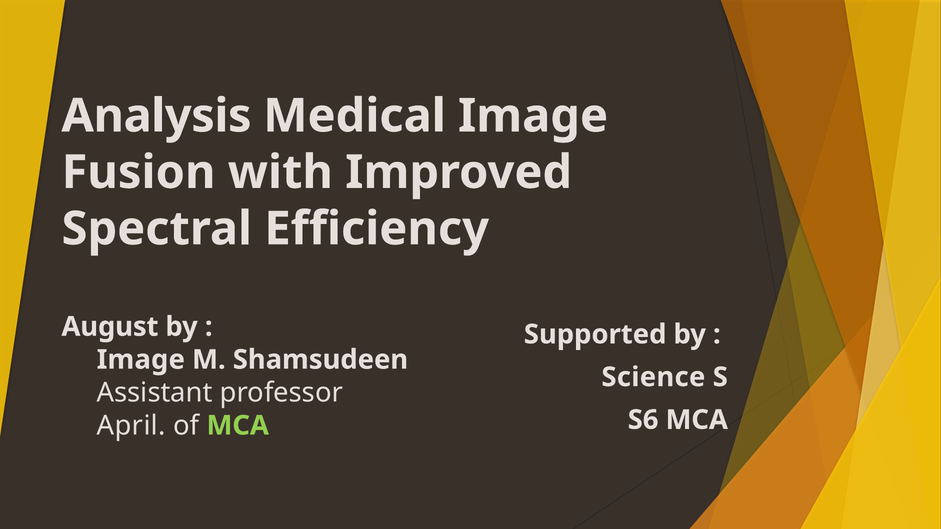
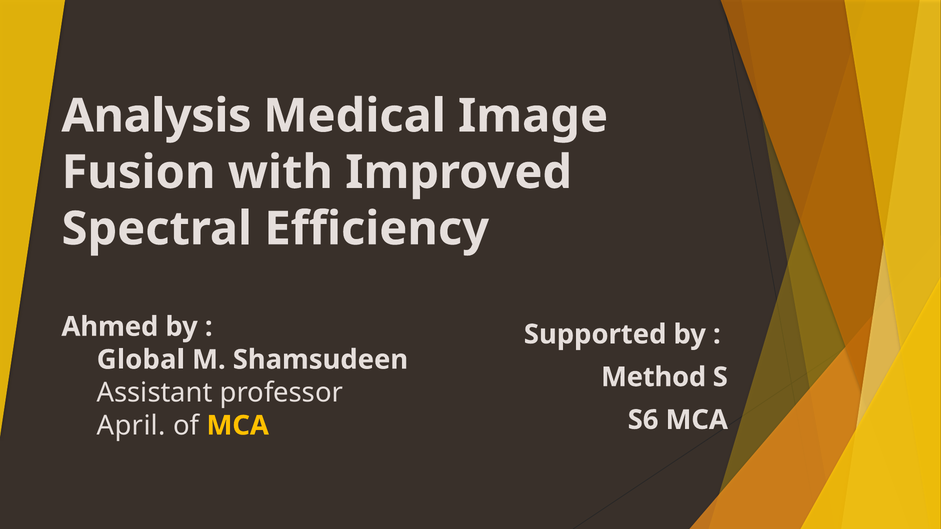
August: August -> Ahmed (110, 327)
Image: Image -> Global (141, 360)
Science: Science -> Method (654, 377)
MCA colour: light green -> yellow (238, 426)
